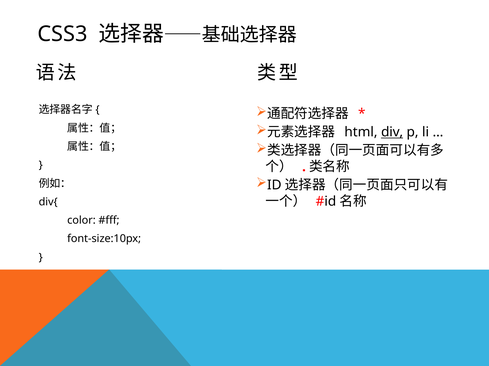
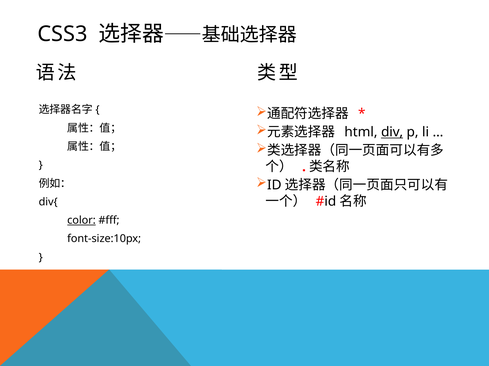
color underline: none -> present (81, 221)
